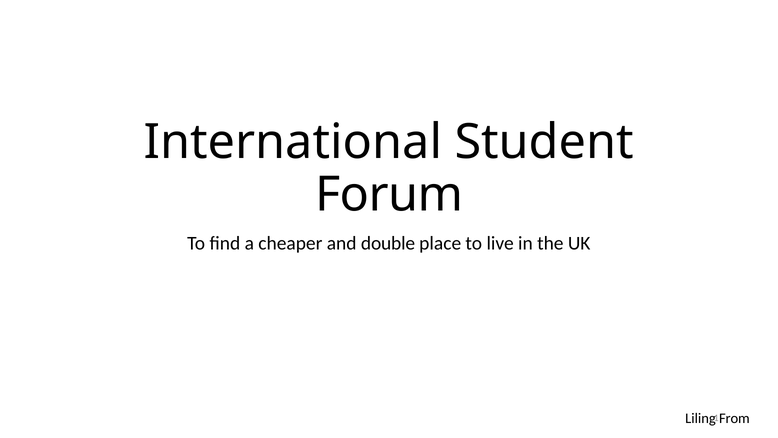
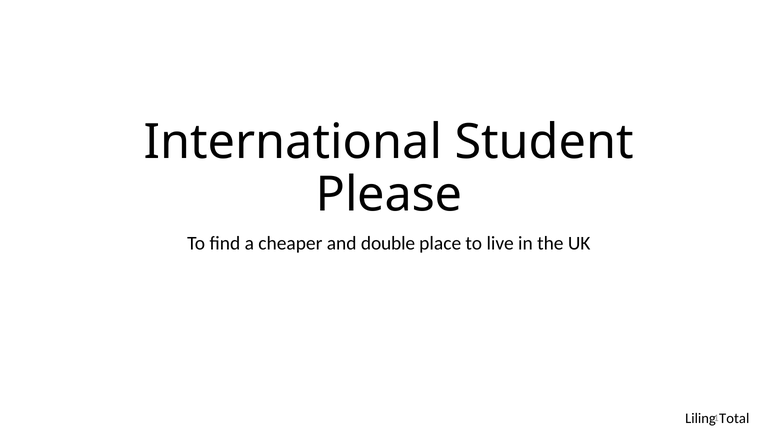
Forum: Forum -> Please (389, 194)
From: From -> Total (734, 418)
